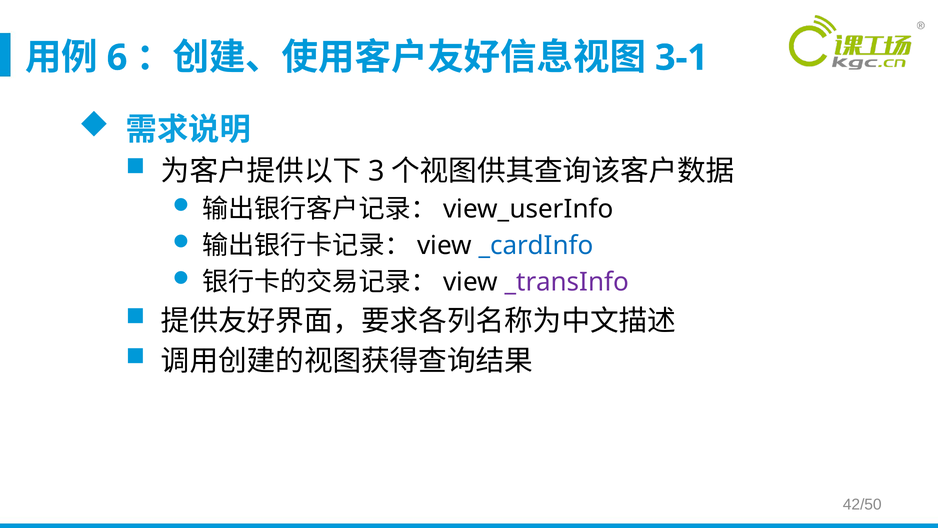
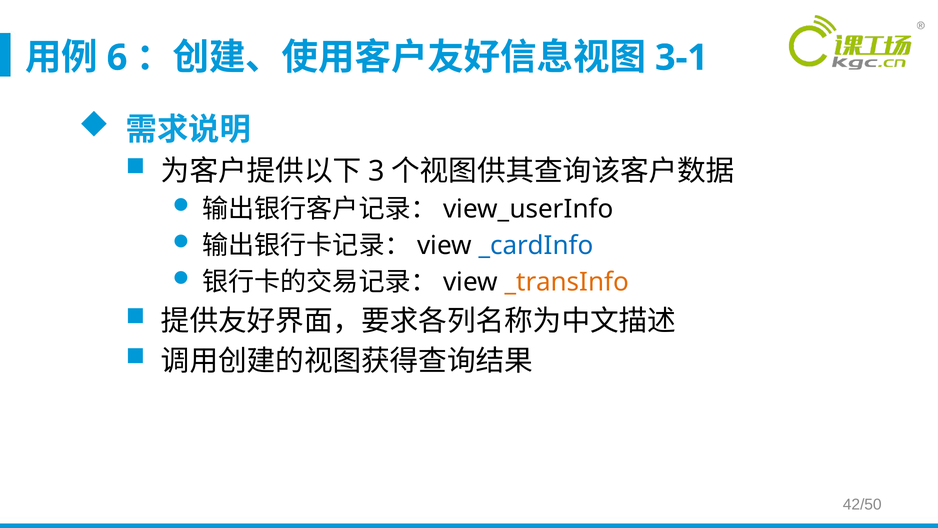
_transInfo colour: purple -> orange (567, 282)
